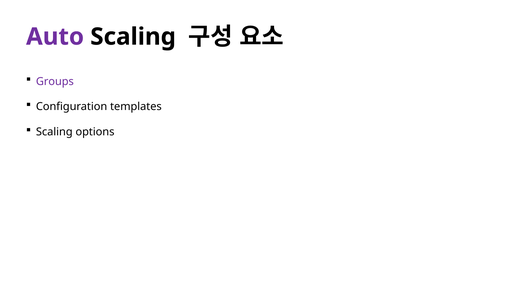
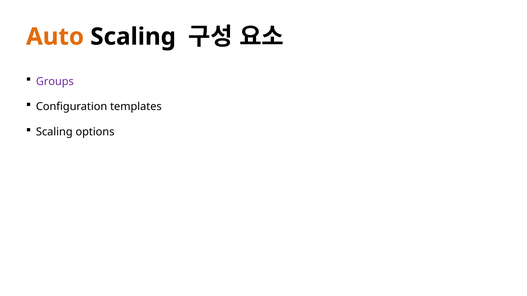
Auto colour: purple -> orange (55, 37)
